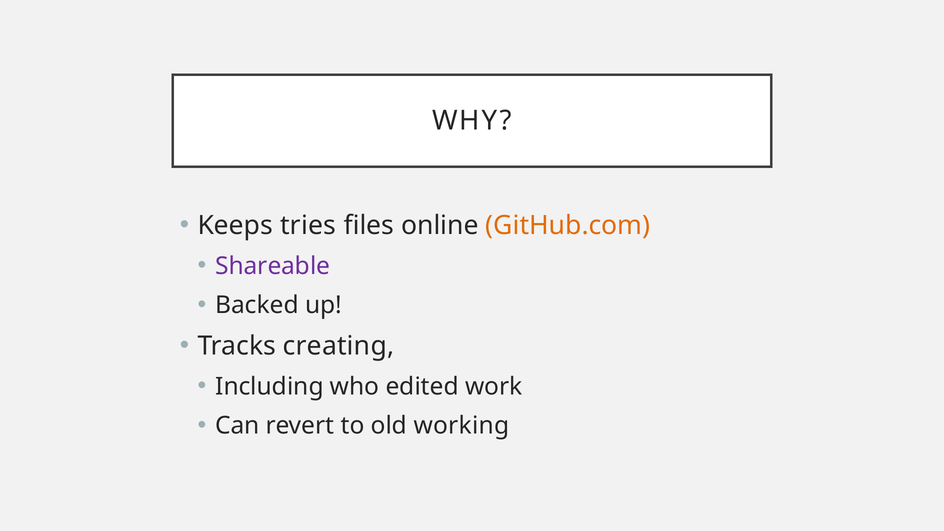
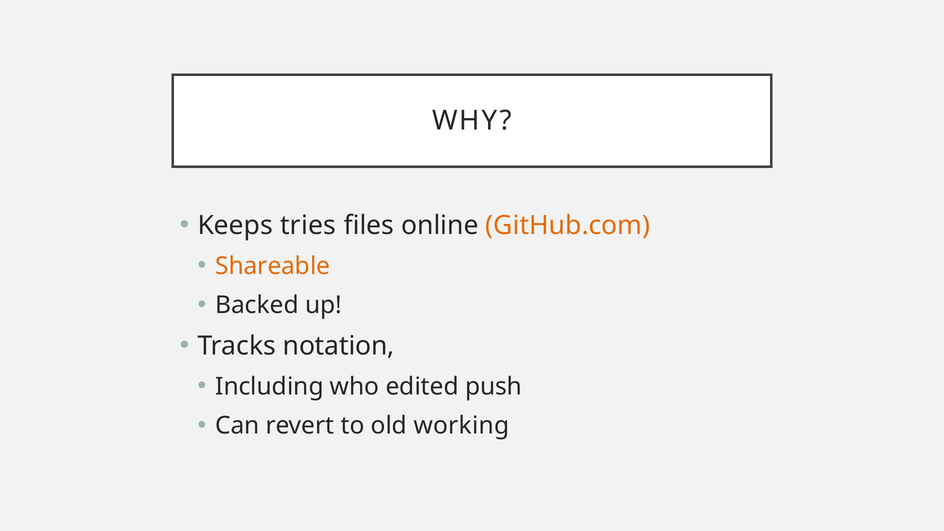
Shareable colour: purple -> orange (273, 266)
creating: creating -> notation (339, 346)
work: work -> push (494, 386)
